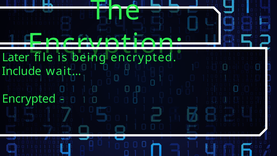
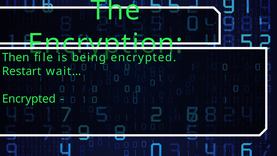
Later: Later -> Then (16, 57)
Include: Include -> Restart (22, 71)
